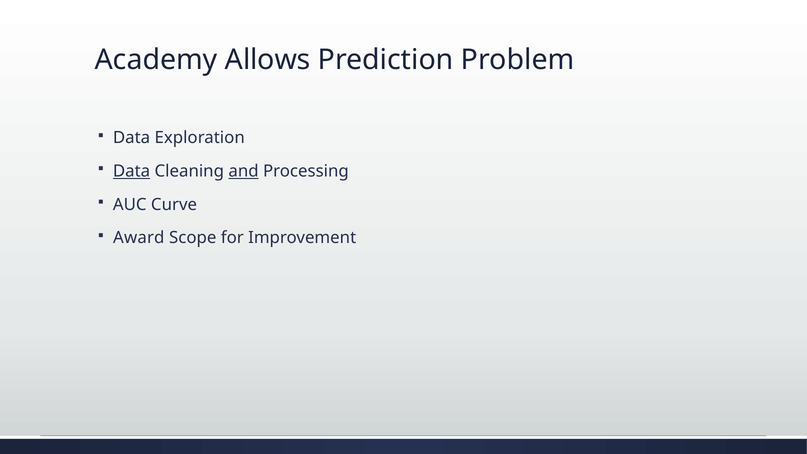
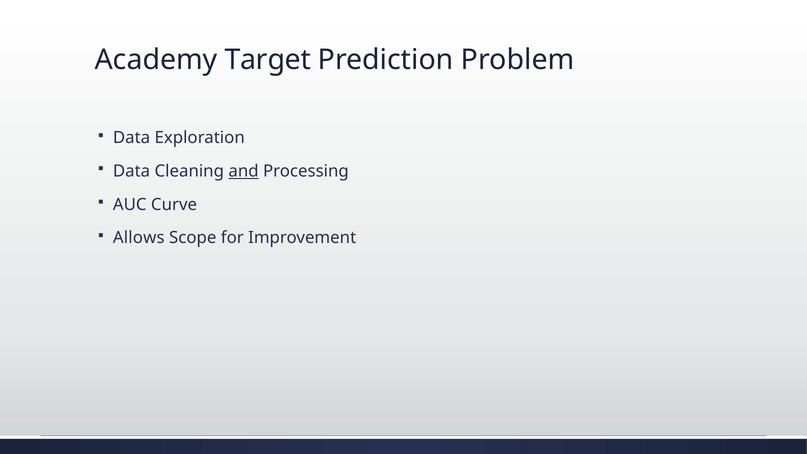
Allows: Allows -> Target (268, 60)
Data underline: present -> none (132, 171)
Award: Award -> Allows (139, 238)
